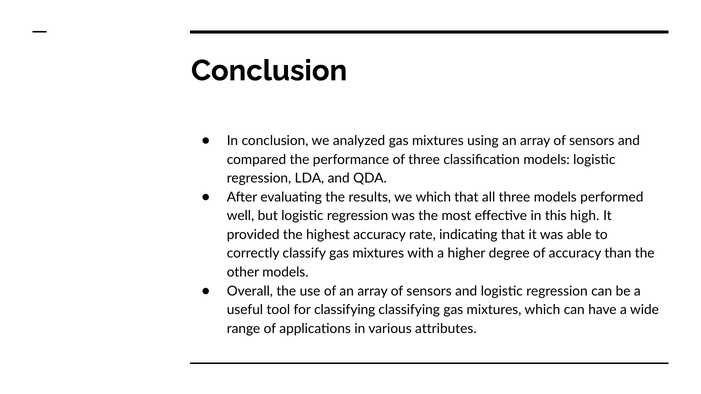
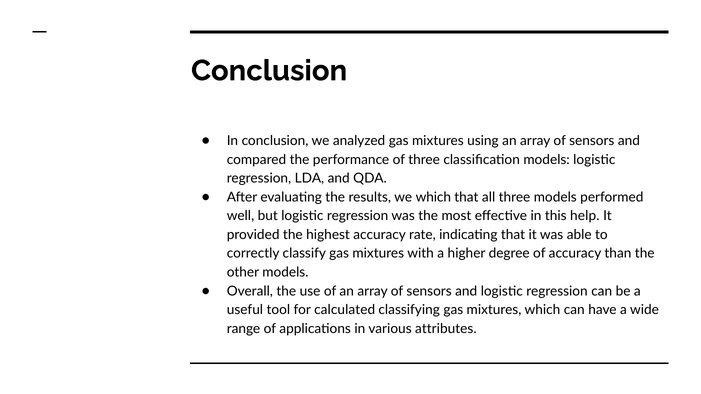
high: high -> help (585, 216)
for classifying: classifying -> calculated (345, 310)
